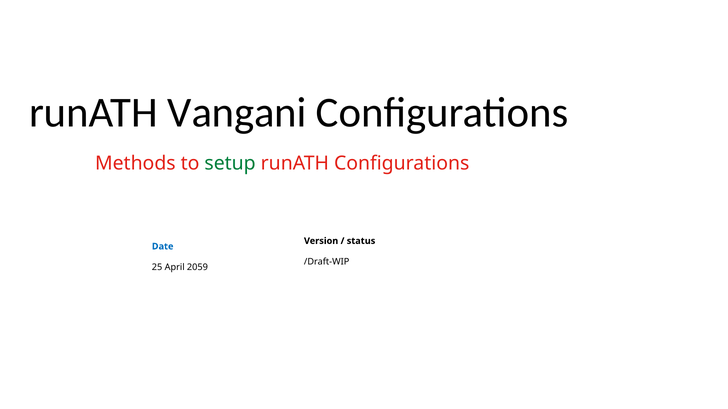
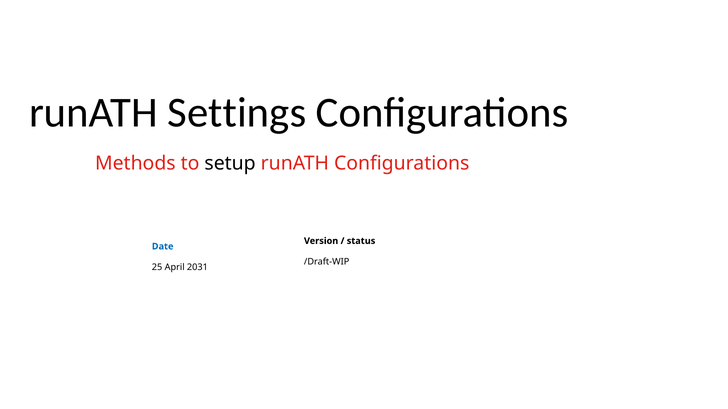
Vangani: Vangani -> Settings (237, 113)
setup colour: green -> black (230, 164)
2059: 2059 -> 2031 (197, 268)
